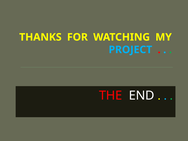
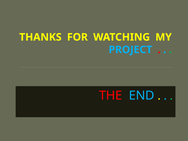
END colour: white -> light blue (142, 95)
